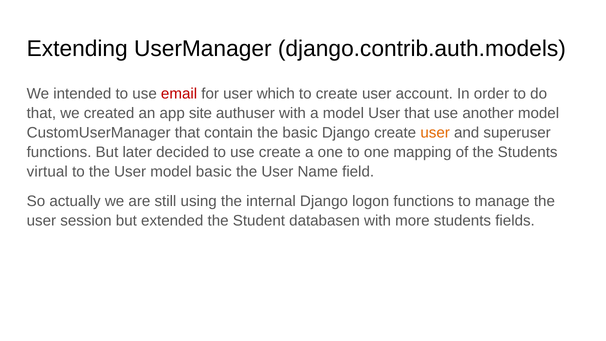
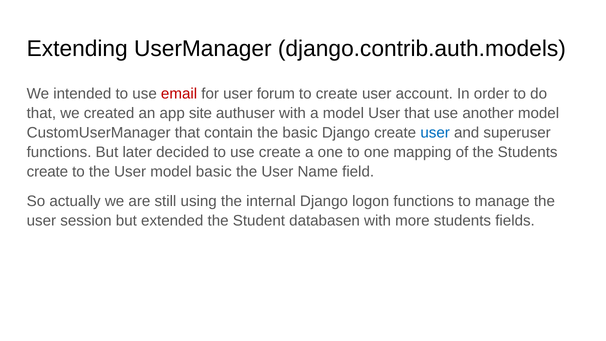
which: which -> forum (276, 94)
user colour: orange -> blue (435, 133)
virtual: virtual -> create (47, 172)
